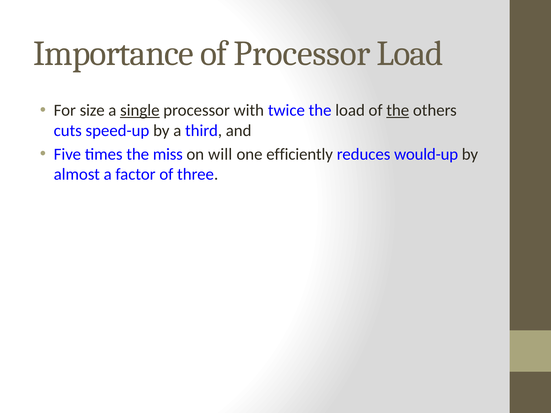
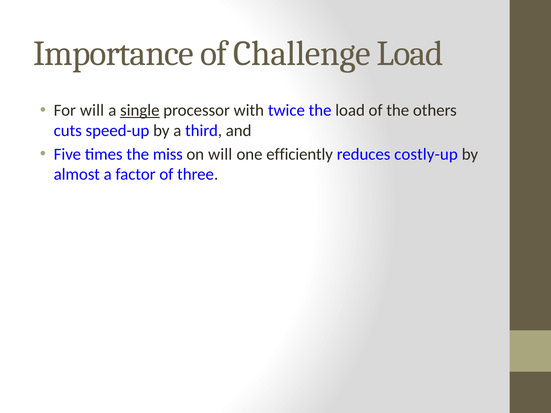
of Processor: Processor -> Challenge (302, 53)
For size: size -> will (92, 110)
the underline: present -> none (398, 110)
would-up: would-up -> costly-up (426, 154)
